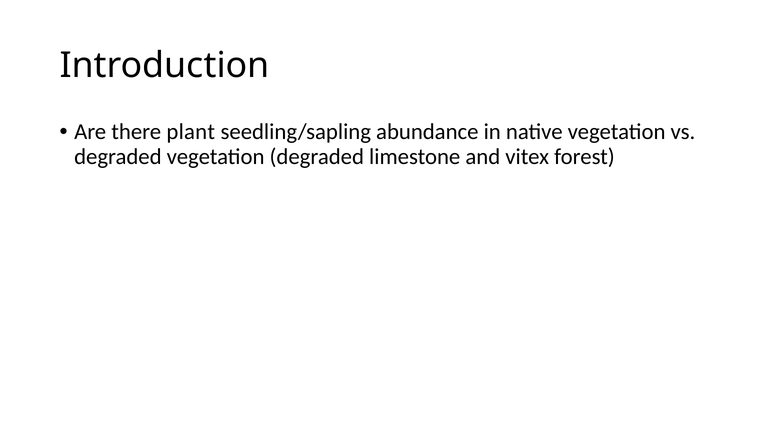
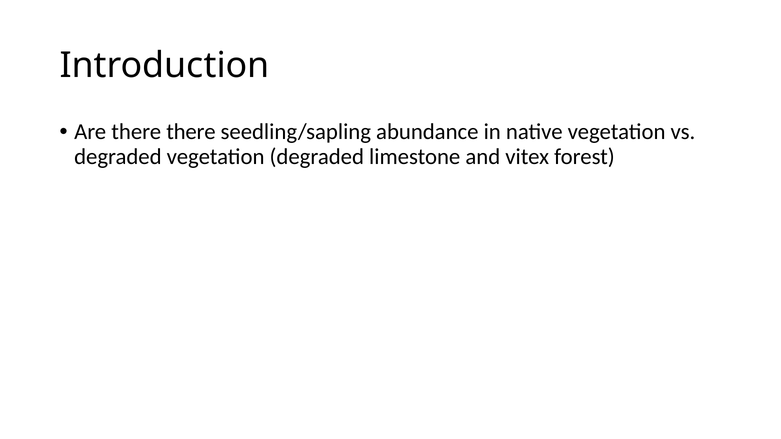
there plant: plant -> there (191, 132)
